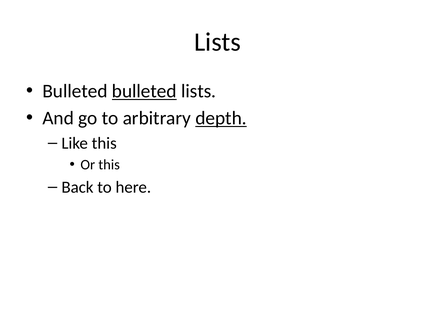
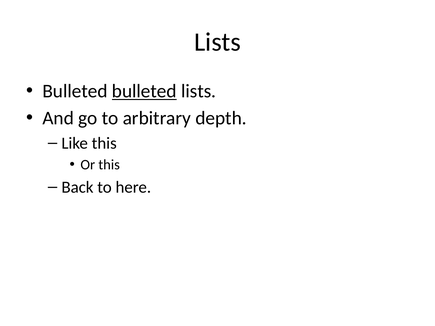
depth underline: present -> none (221, 118)
